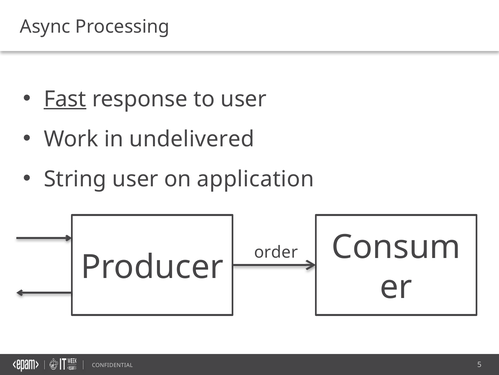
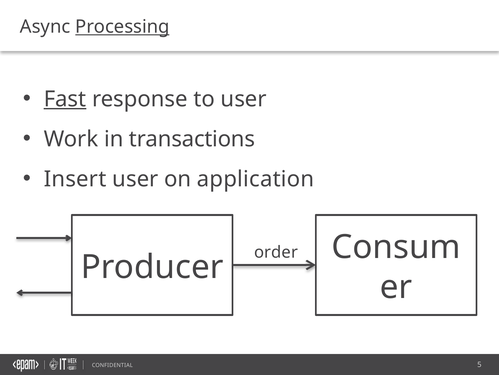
Processing underline: none -> present (122, 27)
undelivered: undelivered -> transactions (192, 139)
String: String -> Insert (75, 179)
